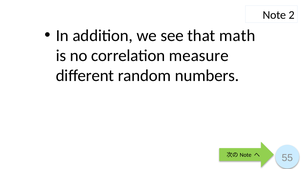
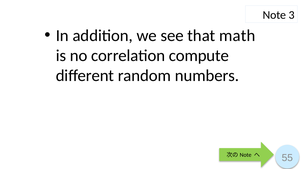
2: 2 -> 3 (292, 15)
measure: measure -> compute (199, 56)
